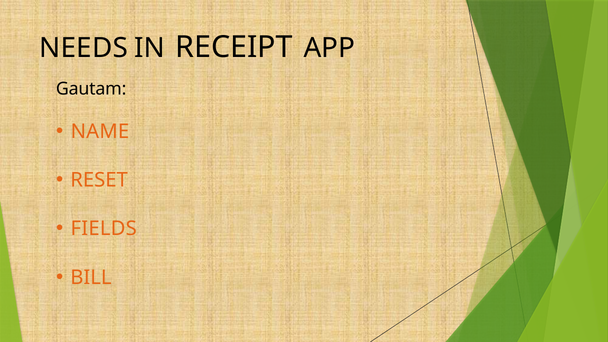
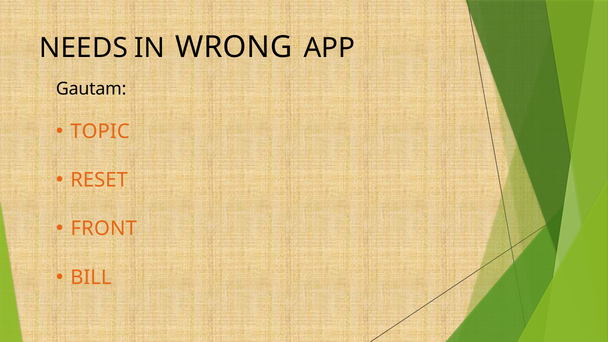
RECEIPT: RECEIPT -> WRONG (234, 47)
NAME: NAME -> TOPIC (100, 131)
FIELDS: FIELDS -> FRONT (104, 229)
